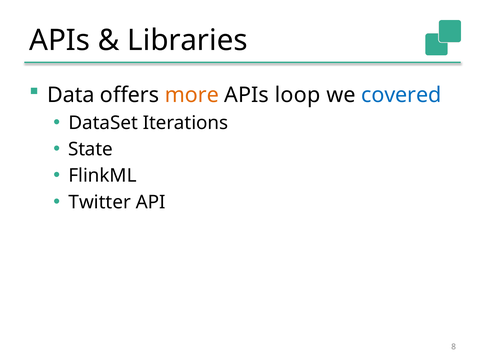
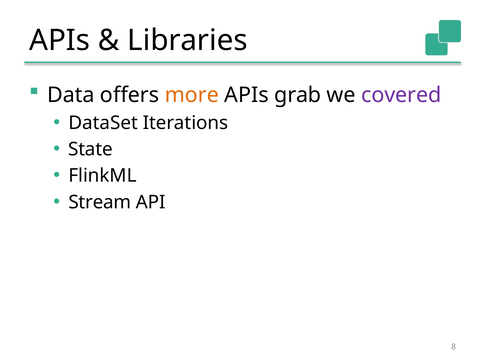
loop: loop -> grab (298, 95)
covered colour: blue -> purple (401, 95)
Twitter: Twitter -> Stream (100, 202)
